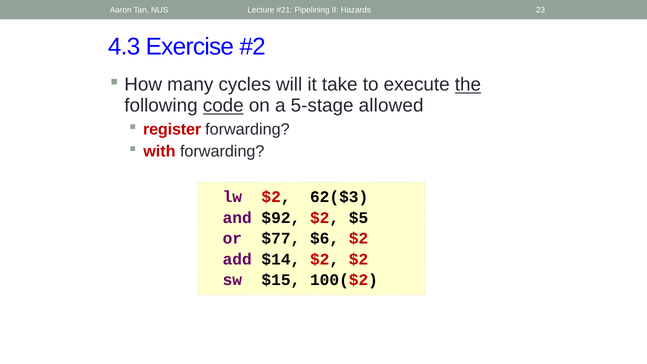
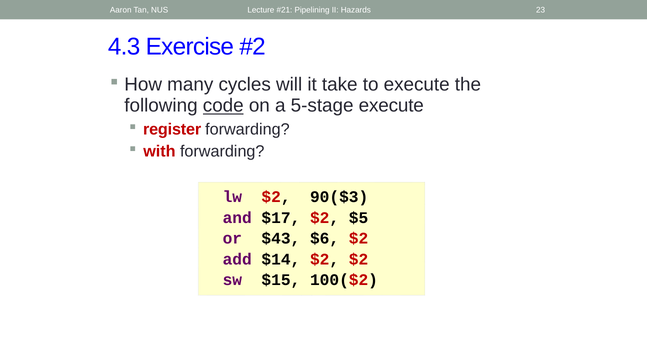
the underline: present -> none (468, 85)
5-stage allowed: allowed -> execute (391, 106)
62($3: 62($3 -> 90($3 (339, 197)
$92: $92 -> $17 (281, 218)
$77: $77 -> $43 (281, 238)
